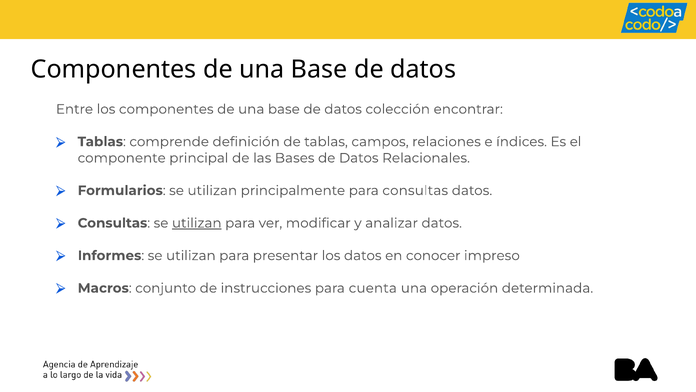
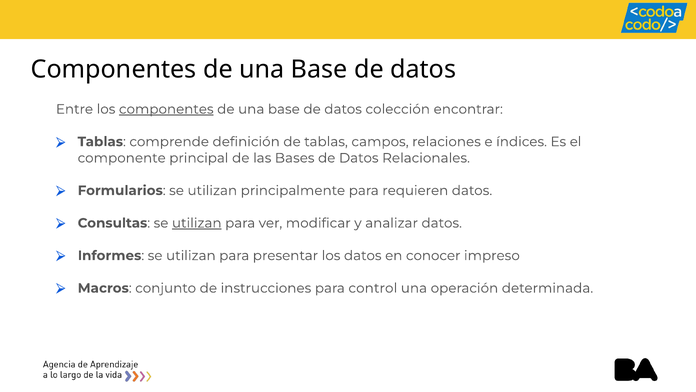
componentes underline: none -> present (166, 109)
para consultas: consultas -> requieren (415, 190)
cuenta: cuenta -> control (373, 288)
